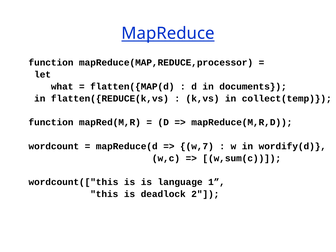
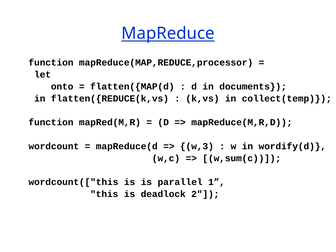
what: what -> onto (62, 87)
w,7: w,7 -> w,3 (197, 146)
language: language -> parallel (180, 182)
